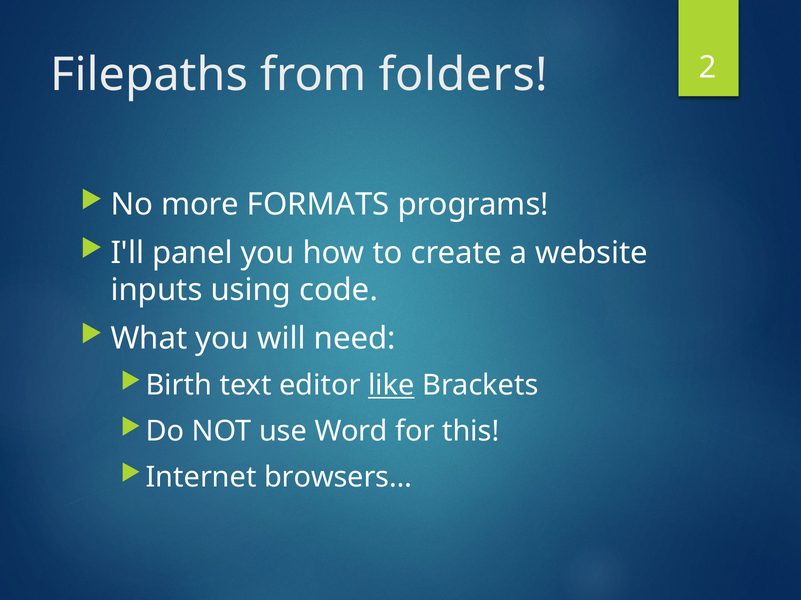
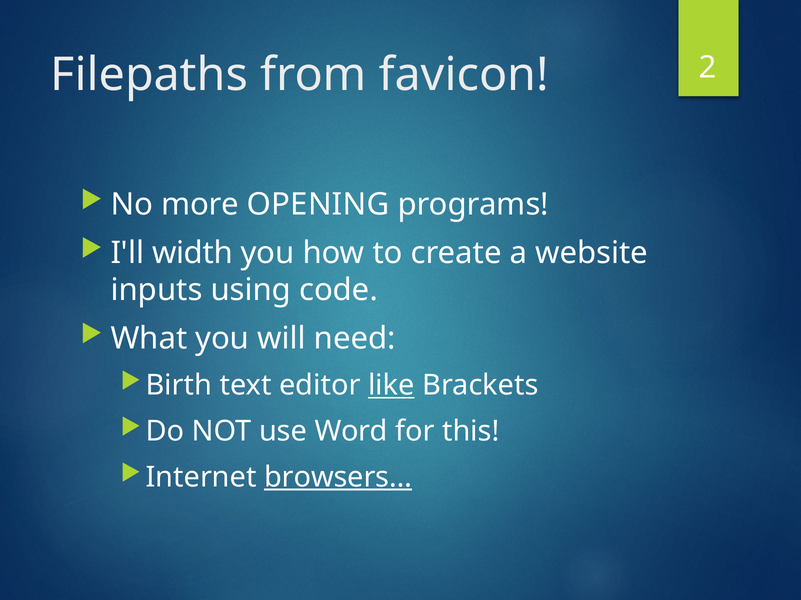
folders: folders -> favicon (464, 75)
FORMATS: FORMATS -> OPENING (318, 205)
panel: panel -> width (193, 253)
browsers… underline: none -> present (338, 478)
